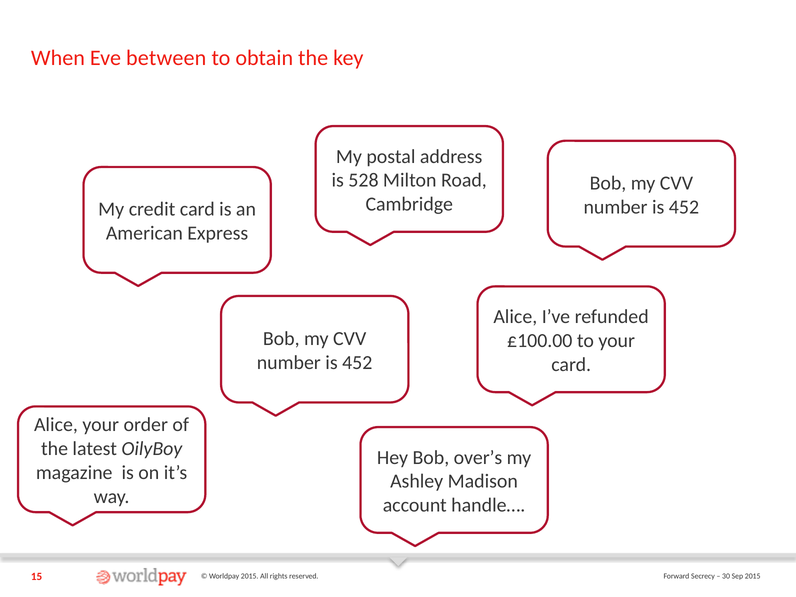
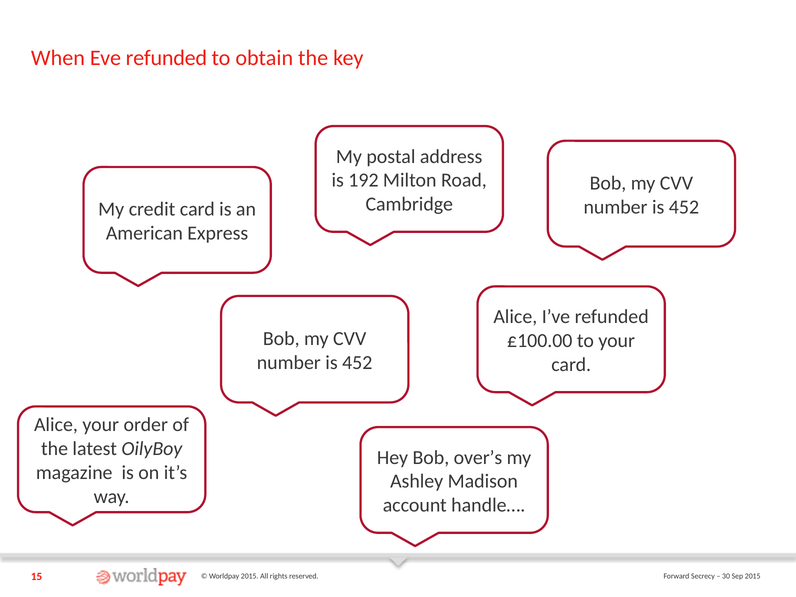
Eve between: between -> refunded (166, 58)
528: 528 -> 192 (363, 180)
